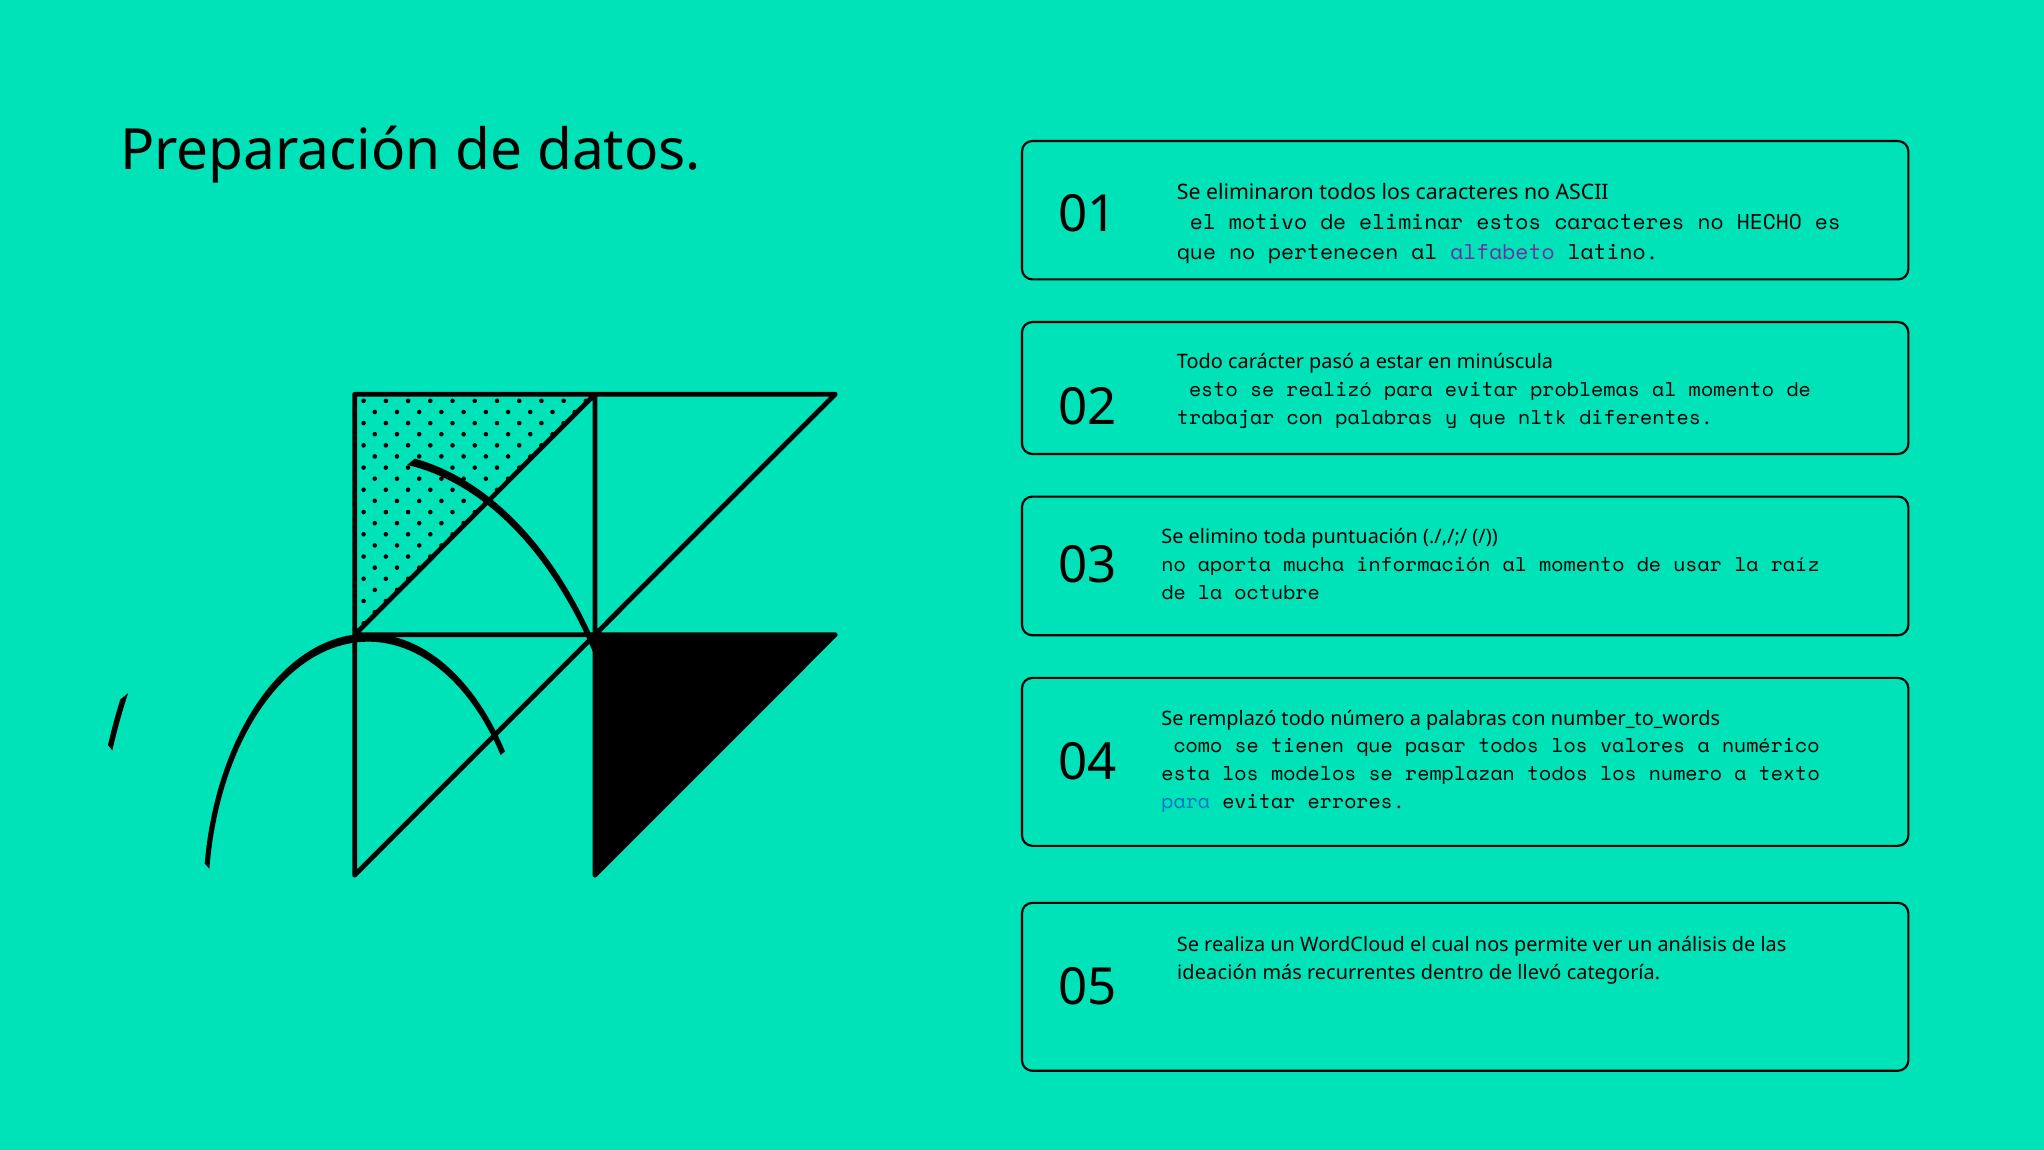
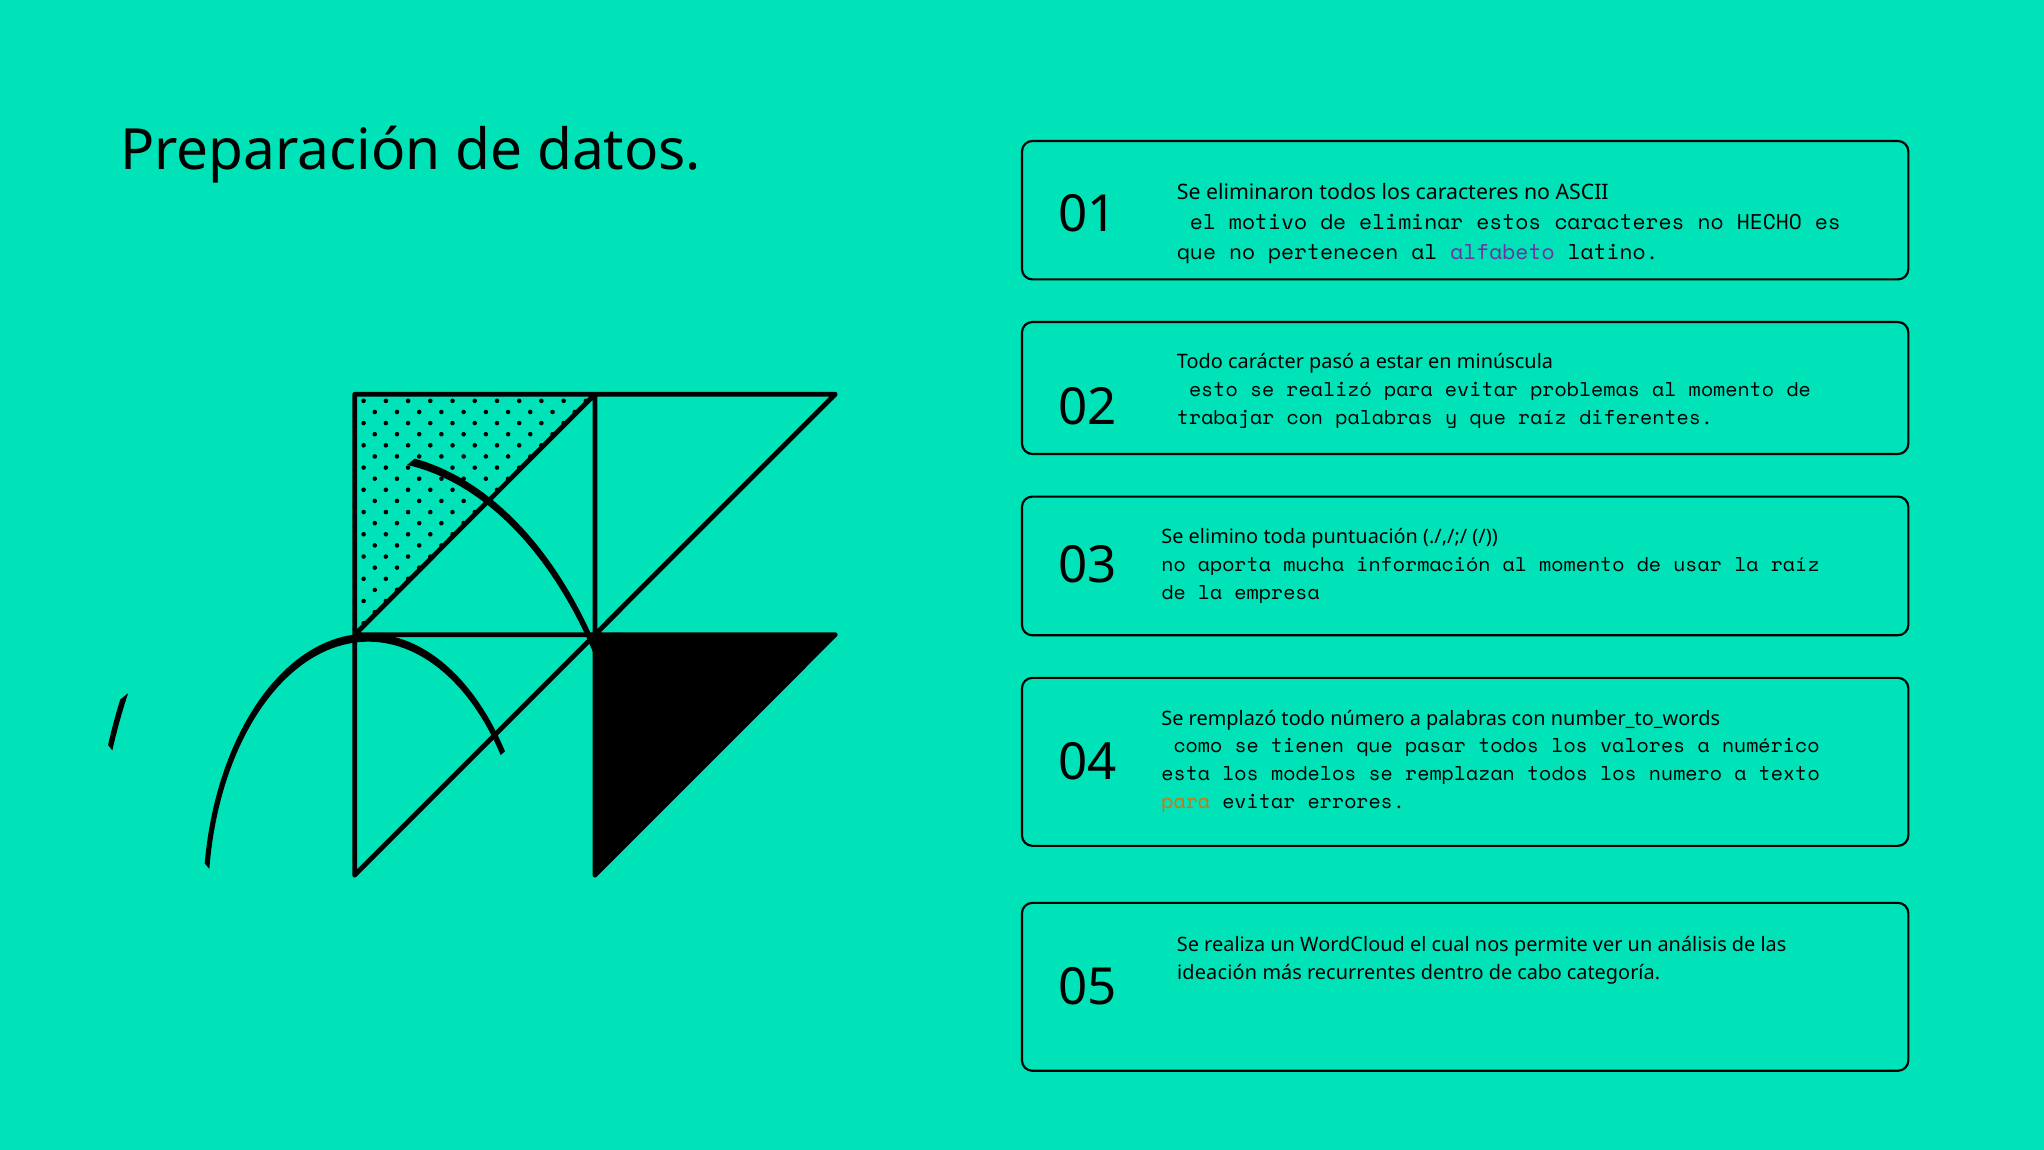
que nltk: nltk -> raíz (1543, 418)
octubre: octubre -> empresa (1277, 593)
para colour: blue -> orange (1186, 802)
llevó: llevó -> cabo (1540, 973)
